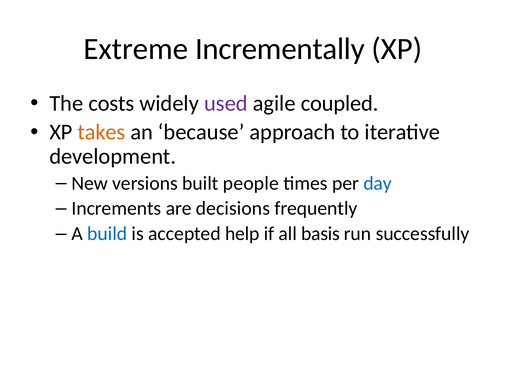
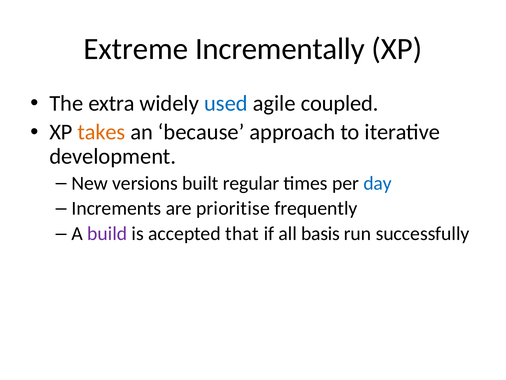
costs: costs -> extra (111, 103)
used colour: purple -> blue (226, 103)
people: people -> regular (251, 183)
decisions: decisions -> prioritise (233, 208)
build colour: blue -> purple (107, 233)
help: help -> that (242, 233)
